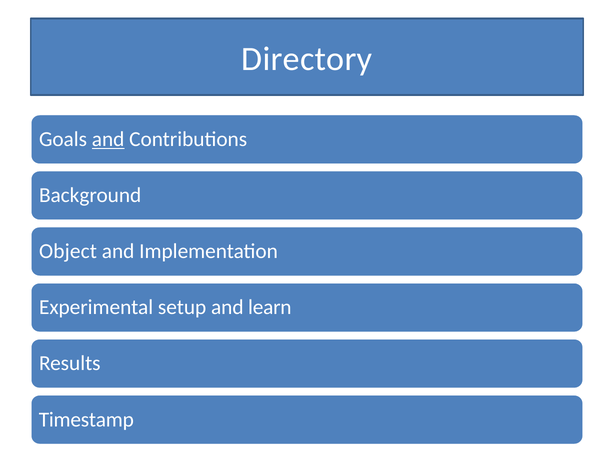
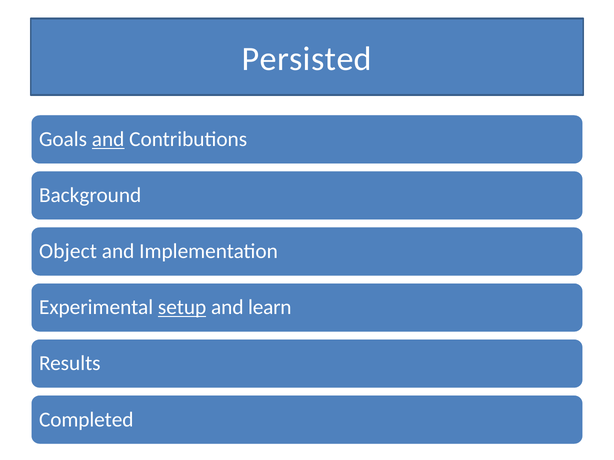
Directory: Directory -> Persisted (307, 59)
setup underline: none -> present (182, 308)
Timestamp: Timestamp -> Completed (86, 420)
